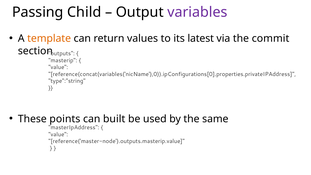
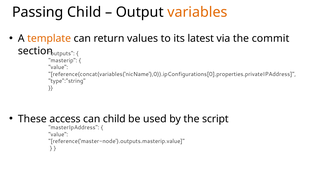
variables colour: purple -> orange (197, 12)
points: points -> access (65, 119)
can built: built -> child (114, 119)
same: same -> script (215, 119)
